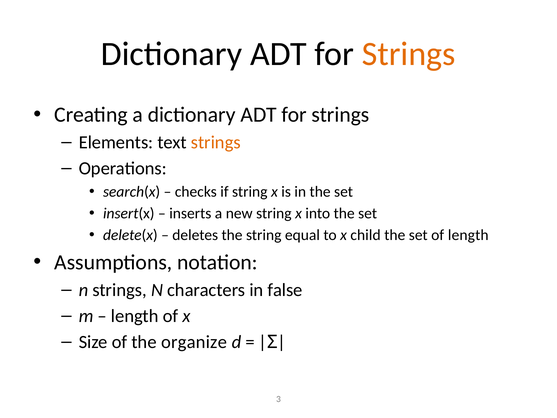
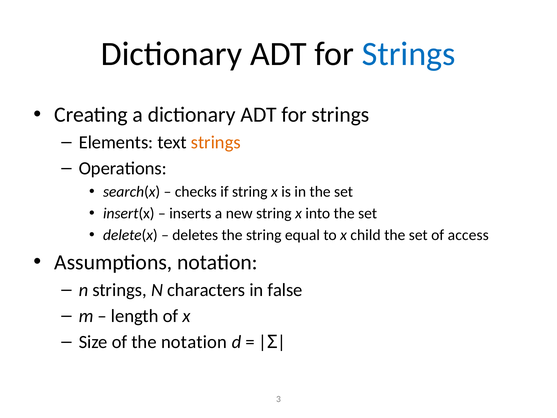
Strings colour: orange -> blue (409, 54)
of length: length -> access (468, 235)
the organize: organize -> notation (194, 342)
